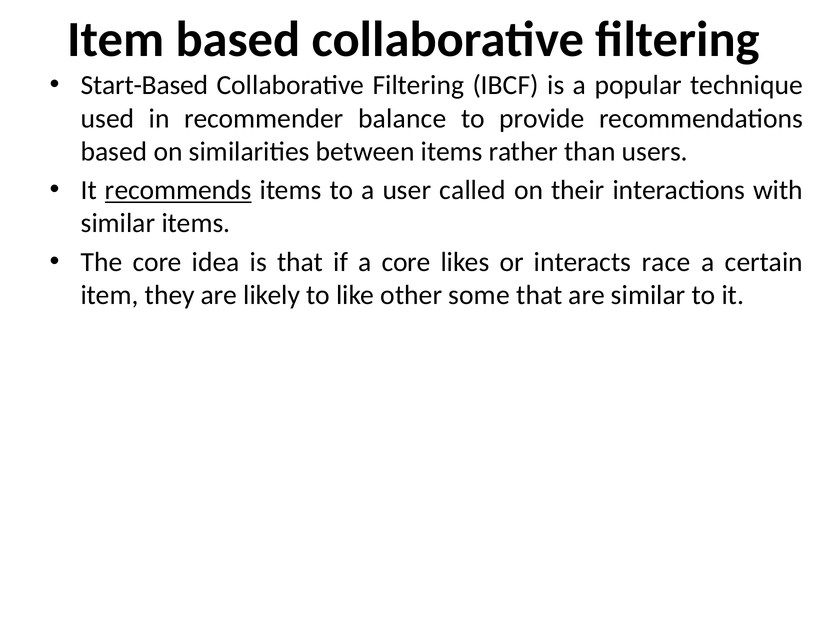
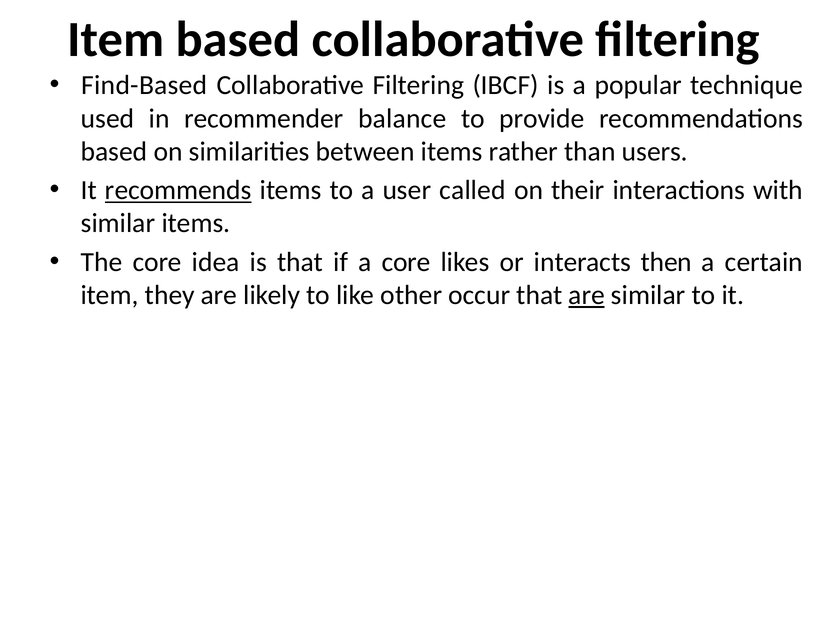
Start-Based: Start-Based -> Find-Based (144, 85)
race: race -> then (666, 262)
some: some -> occur (479, 295)
are underline: none -> present (587, 295)
